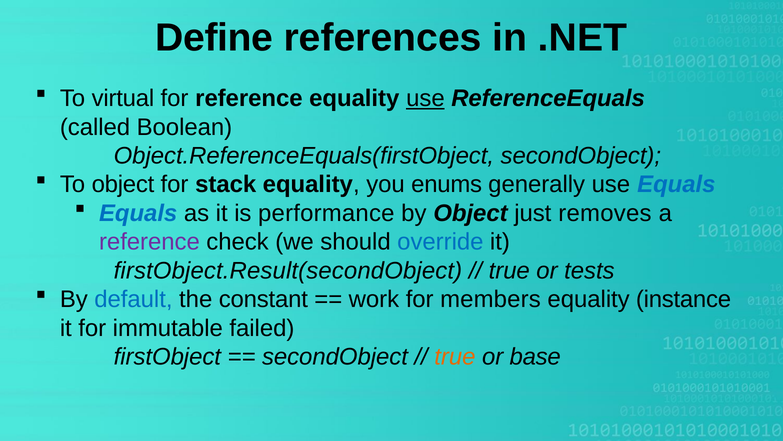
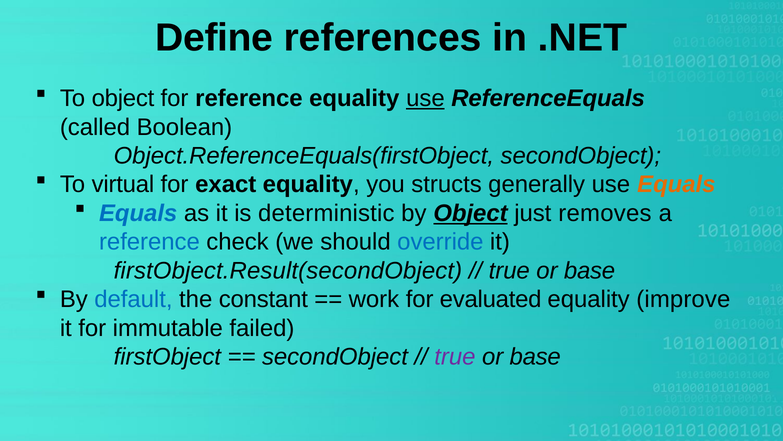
To virtual: virtual -> object (123, 98)
To object: object -> virtual (123, 184)
stack: stack -> exact (226, 184)
enums: enums -> structs (447, 184)
Equals colour: blue -> orange (676, 184)
performance: performance -> deterministic (326, 213)
Object underline: none -> present (471, 213)
reference colour: purple -> blue (149, 242)
tests: tests -> base (590, 270)
members: members -> evaluated (491, 299)
instance: instance -> improve (683, 299)
true colour: orange -> purple (455, 357)
